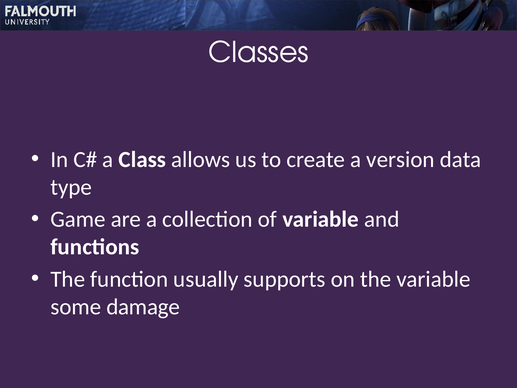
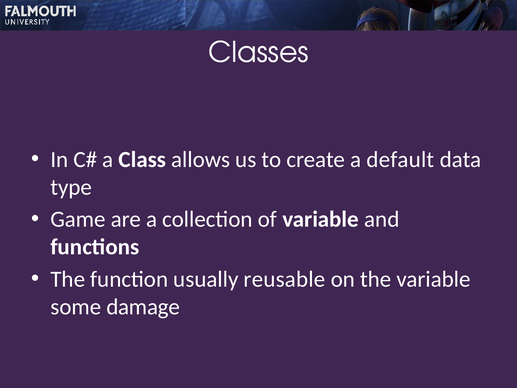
version: version -> default (400, 159)
supports: supports -> reusable (284, 279)
